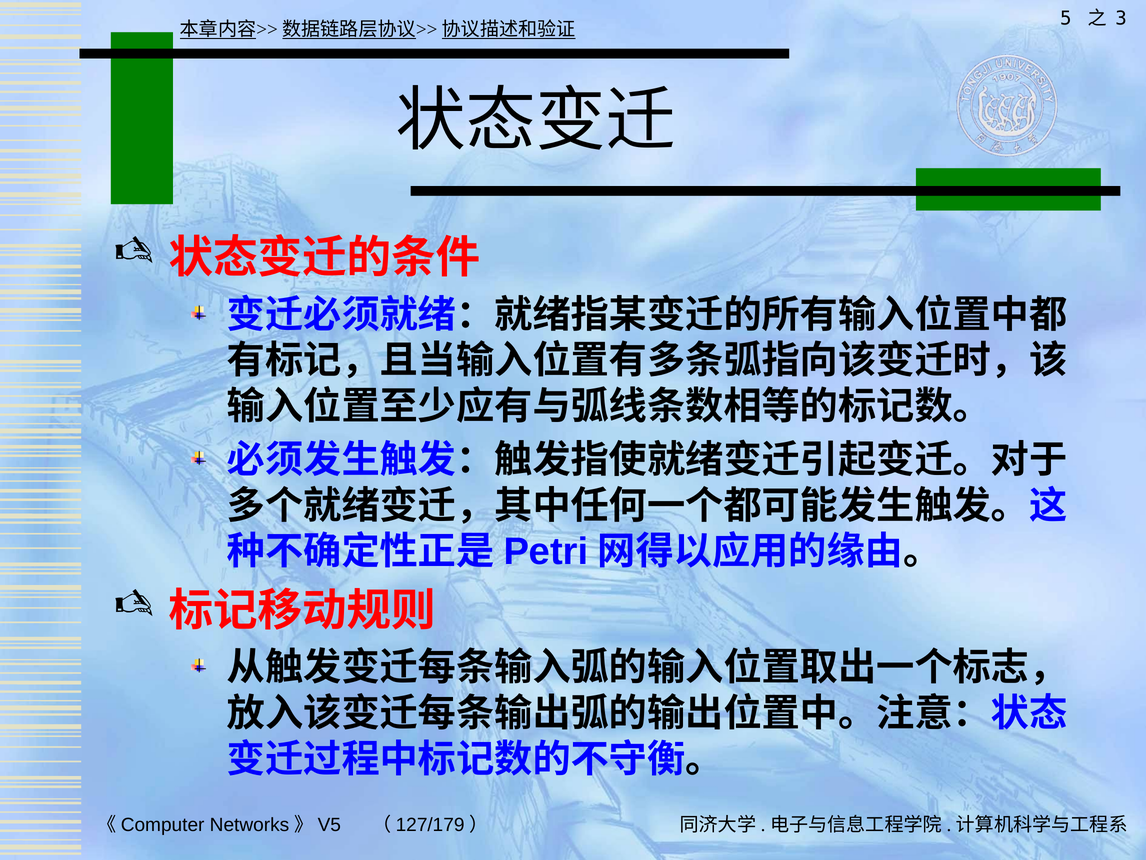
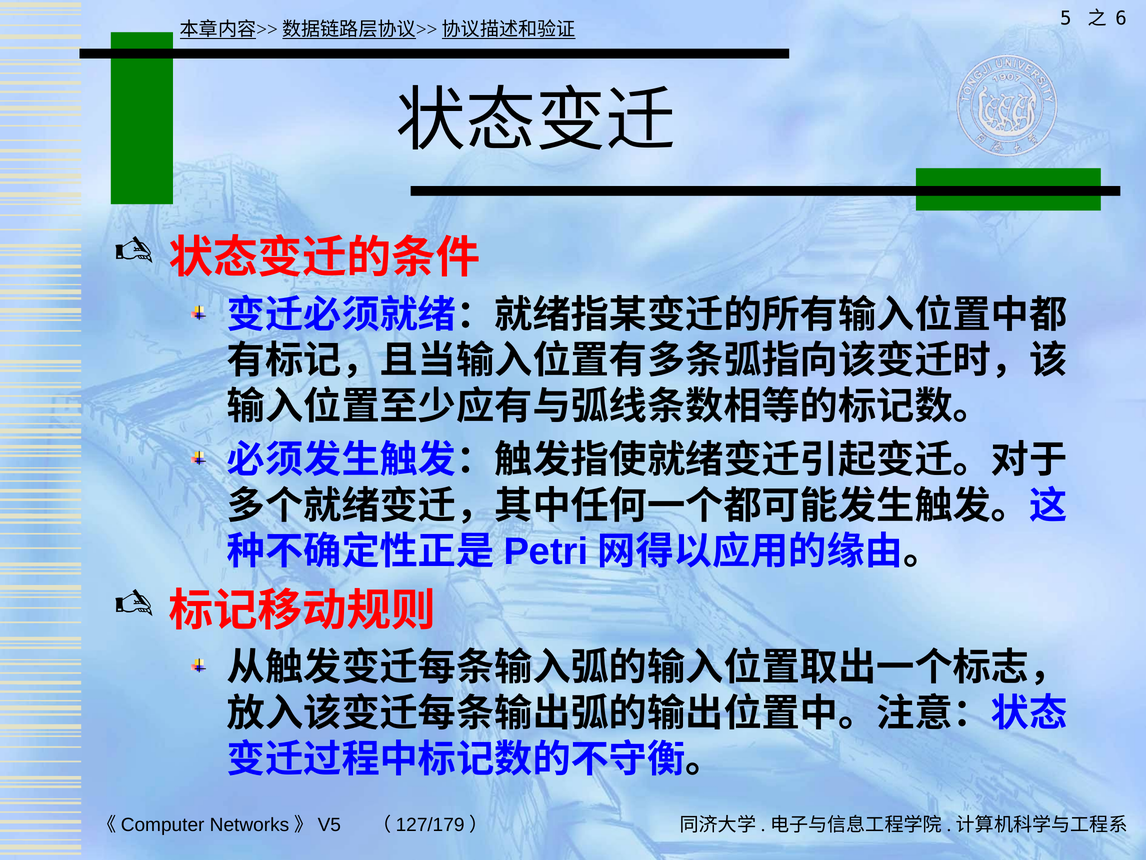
3: 3 -> 6 (1121, 19)
